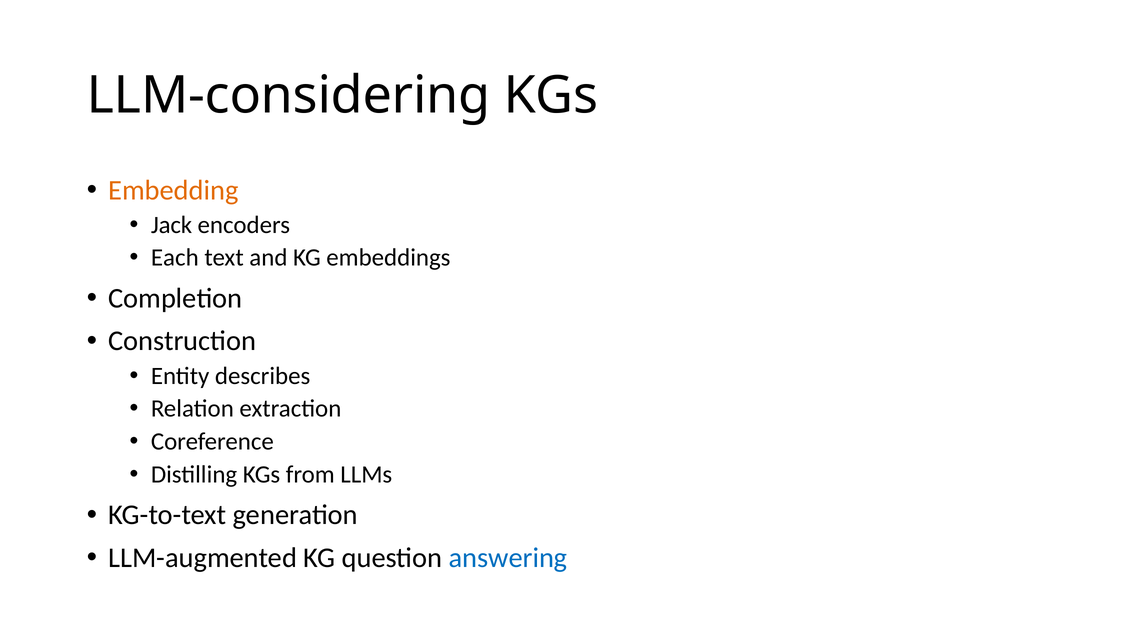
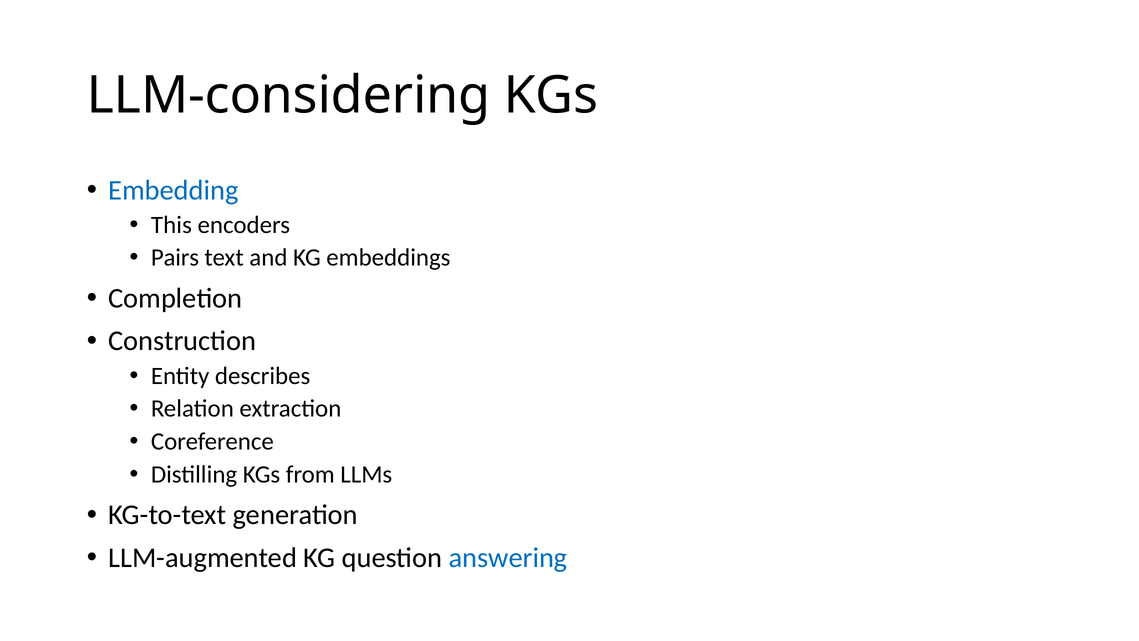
Embedding colour: orange -> blue (173, 190)
Jack: Jack -> This (171, 225)
Each: Each -> Pairs (175, 258)
